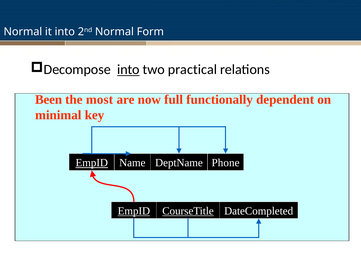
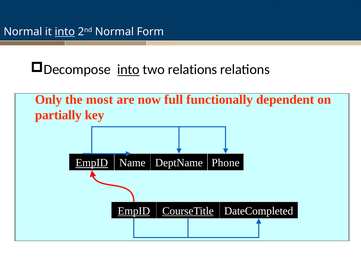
into underline: none -> present (65, 32)
two practical: practical -> relations (193, 69)
Been: Been -> Only (49, 99)
minimal: minimal -> partially (58, 115)
